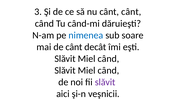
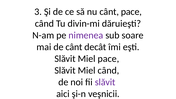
cânt cânt: cânt -> pace (131, 12)
când-mi: când-mi -> divin-mi (84, 23)
nimenea colour: blue -> purple (86, 35)
când: când -> pace (108, 59)
